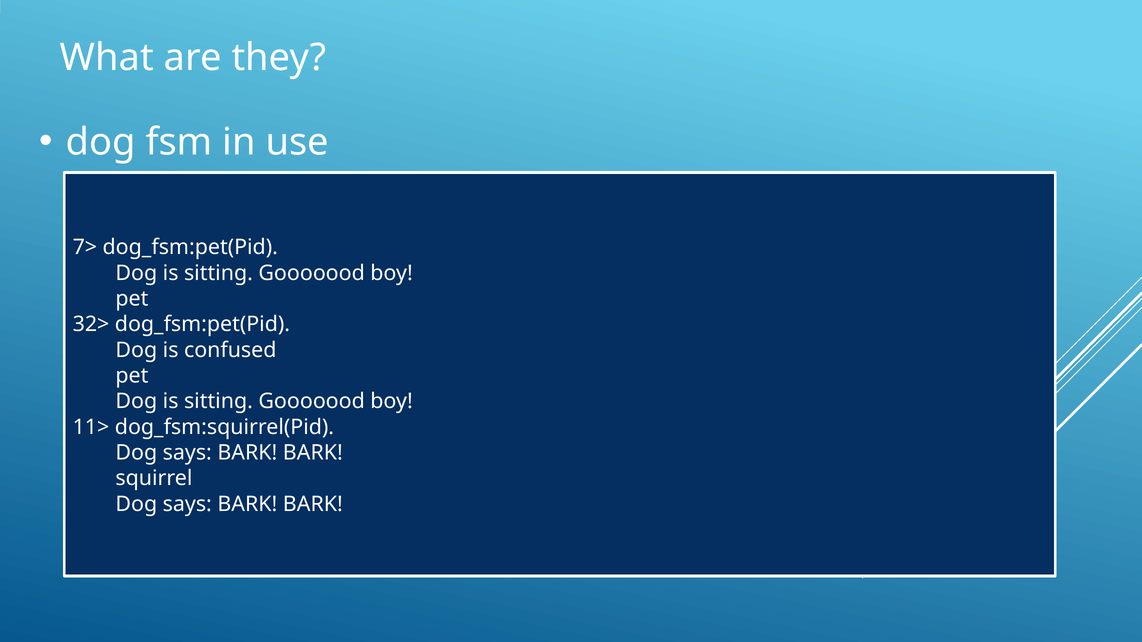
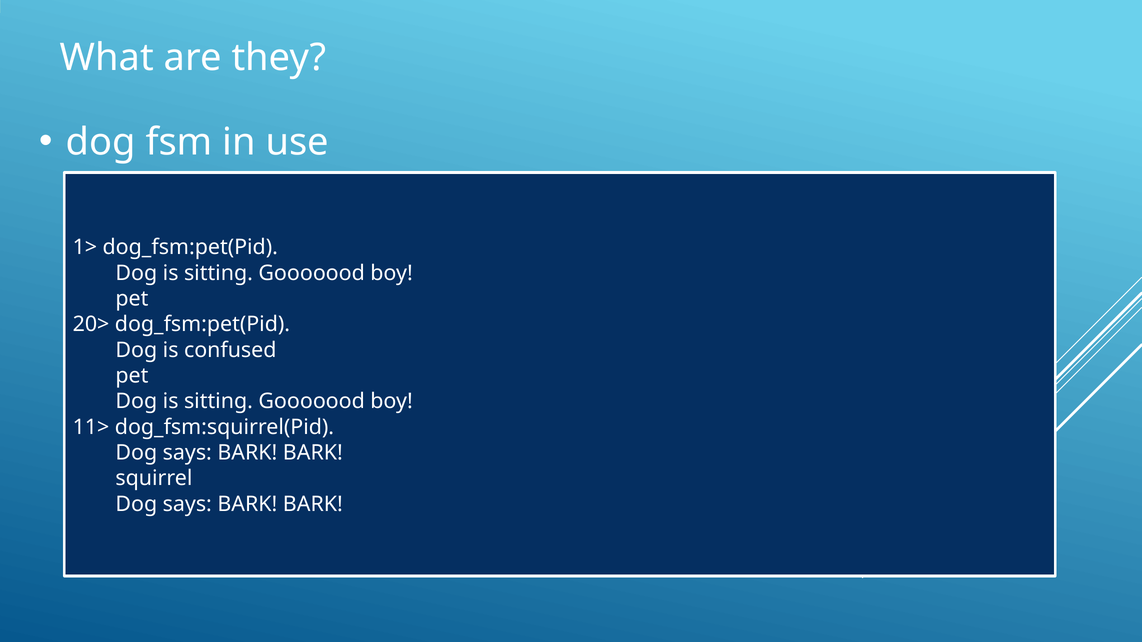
7>: 7> -> 1> (85, 247)
32>: 32> -> 20> (91, 325)
